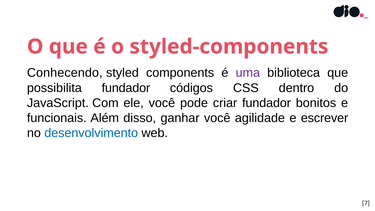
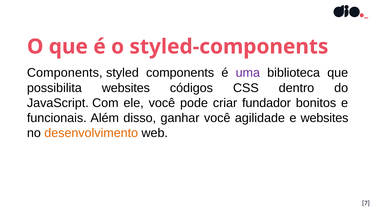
Conhecendo: Conhecendo -> Components (65, 73)
possibilita fundador: fundador -> websites (126, 88)
e escrever: escrever -> websites (325, 118)
desenvolvimento colour: blue -> orange (91, 133)
